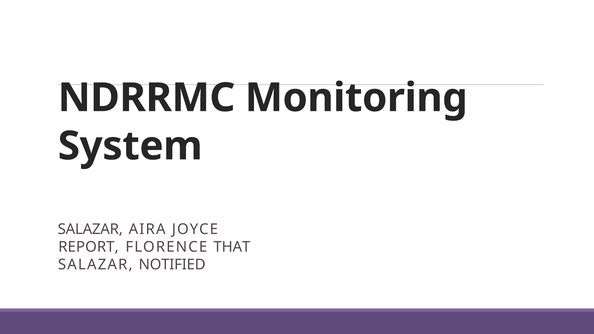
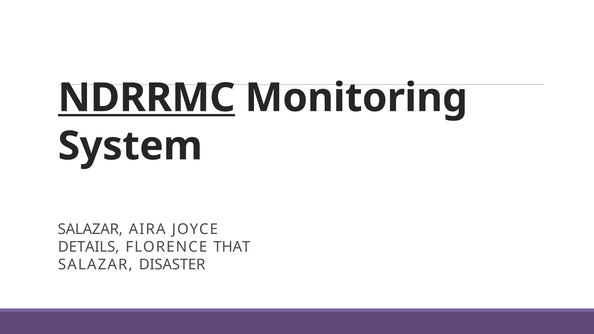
NDRRMC underline: none -> present (147, 98)
REPORT: REPORT -> DETAILS (89, 247)
NOTIFIED: NOTIFIED -> DISASTER (172, 265)
